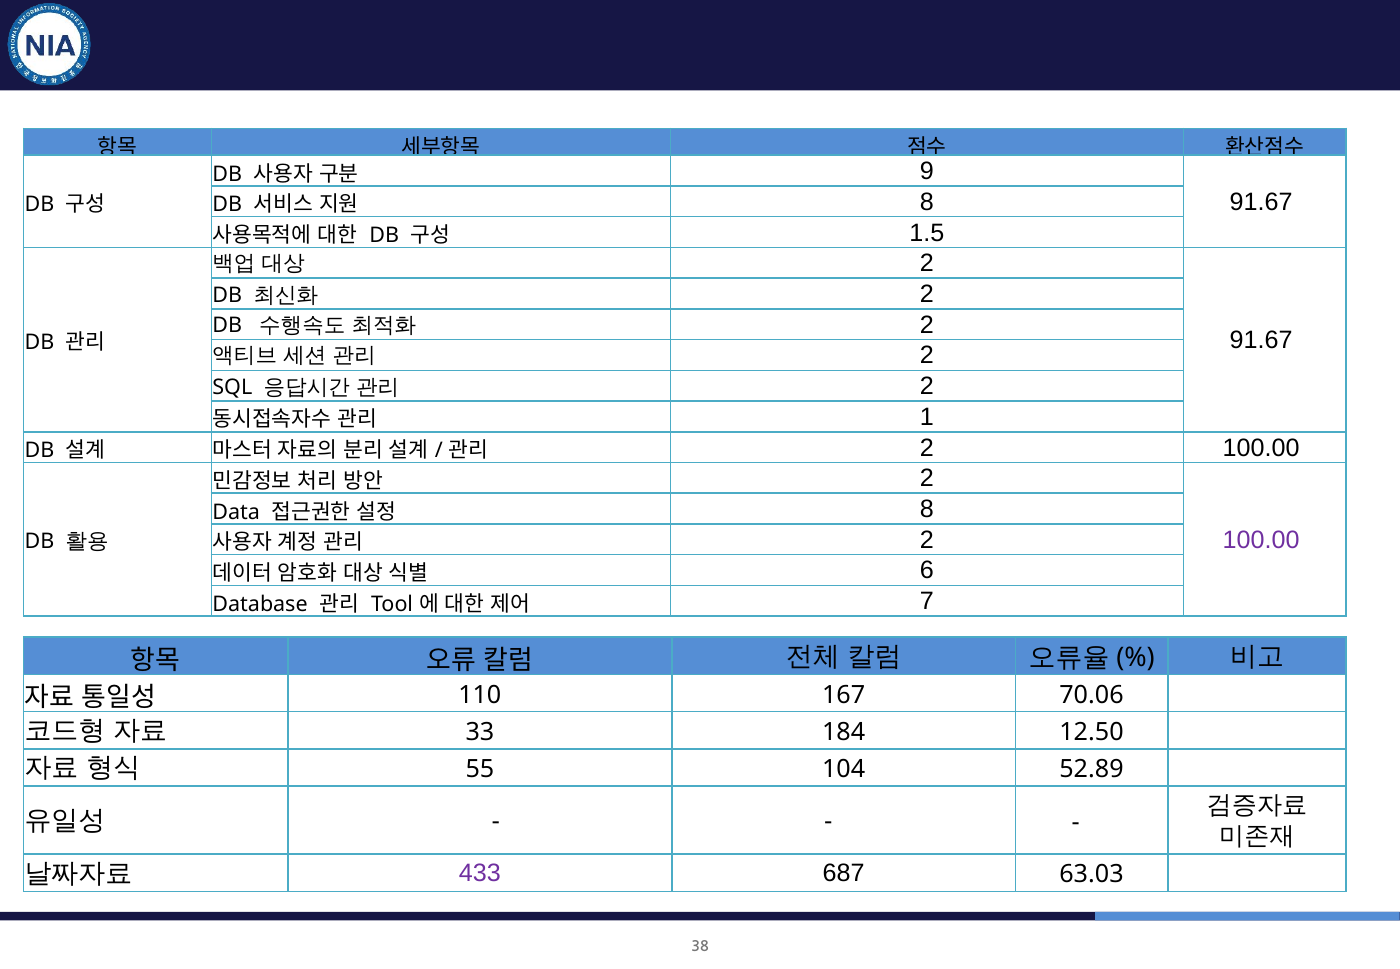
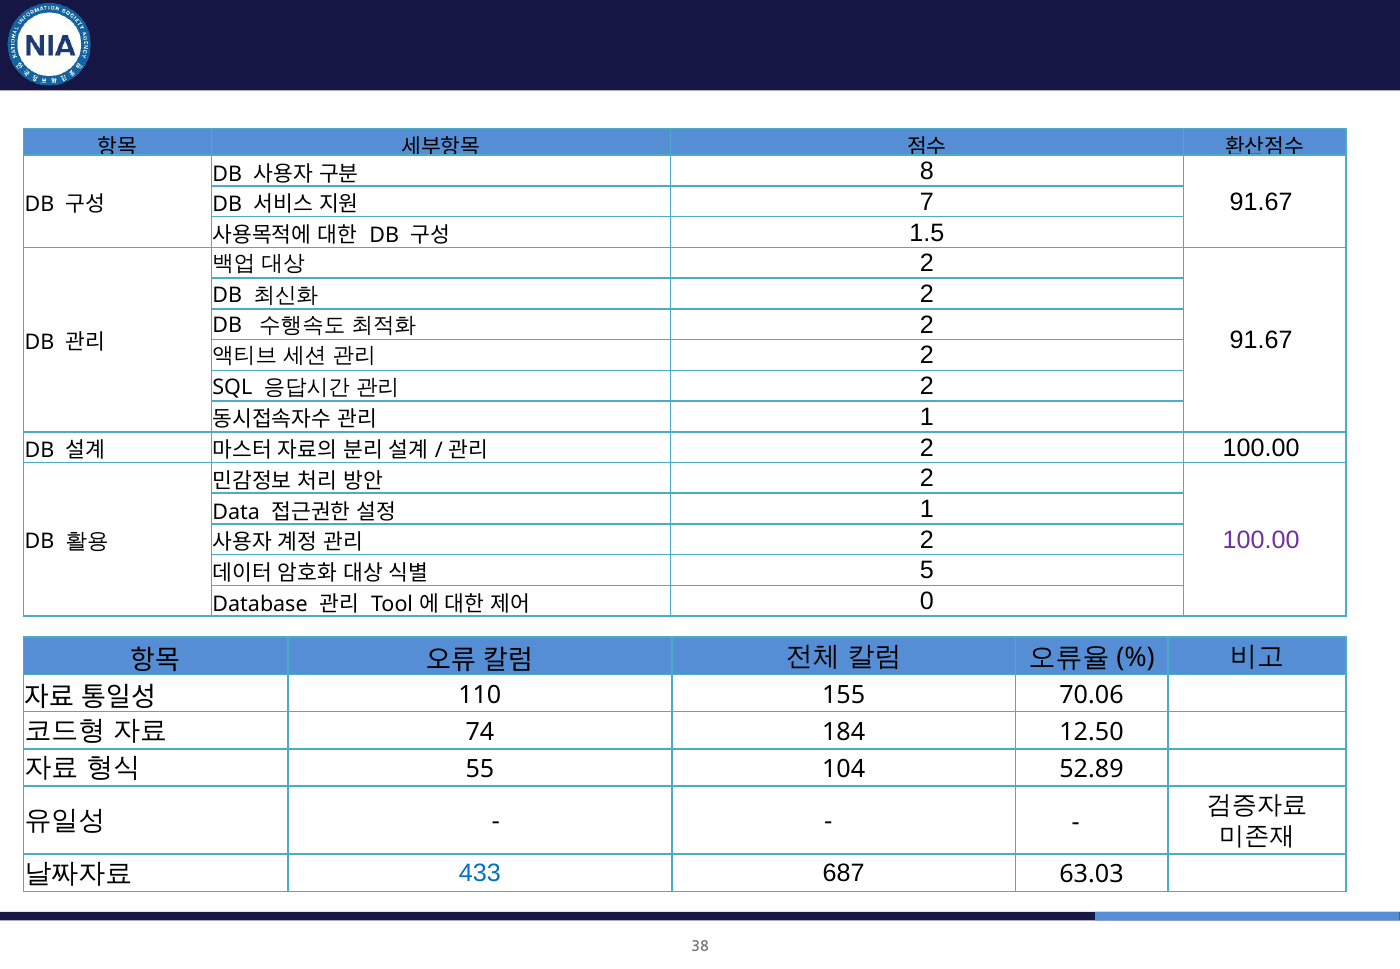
9: 9 -> 8 (927, 171)
8: 8 -> 7 (927, 202)
8: 8 -> 1 (927, 509)
6: 6 -> 5 (927, 571)
7: 7 -> 0 (927, 602)
167: 167 -> 155 (844, 695)
33: 33 -> 74 (480, 732)
433 colour: purple -> blue (480, 874)
